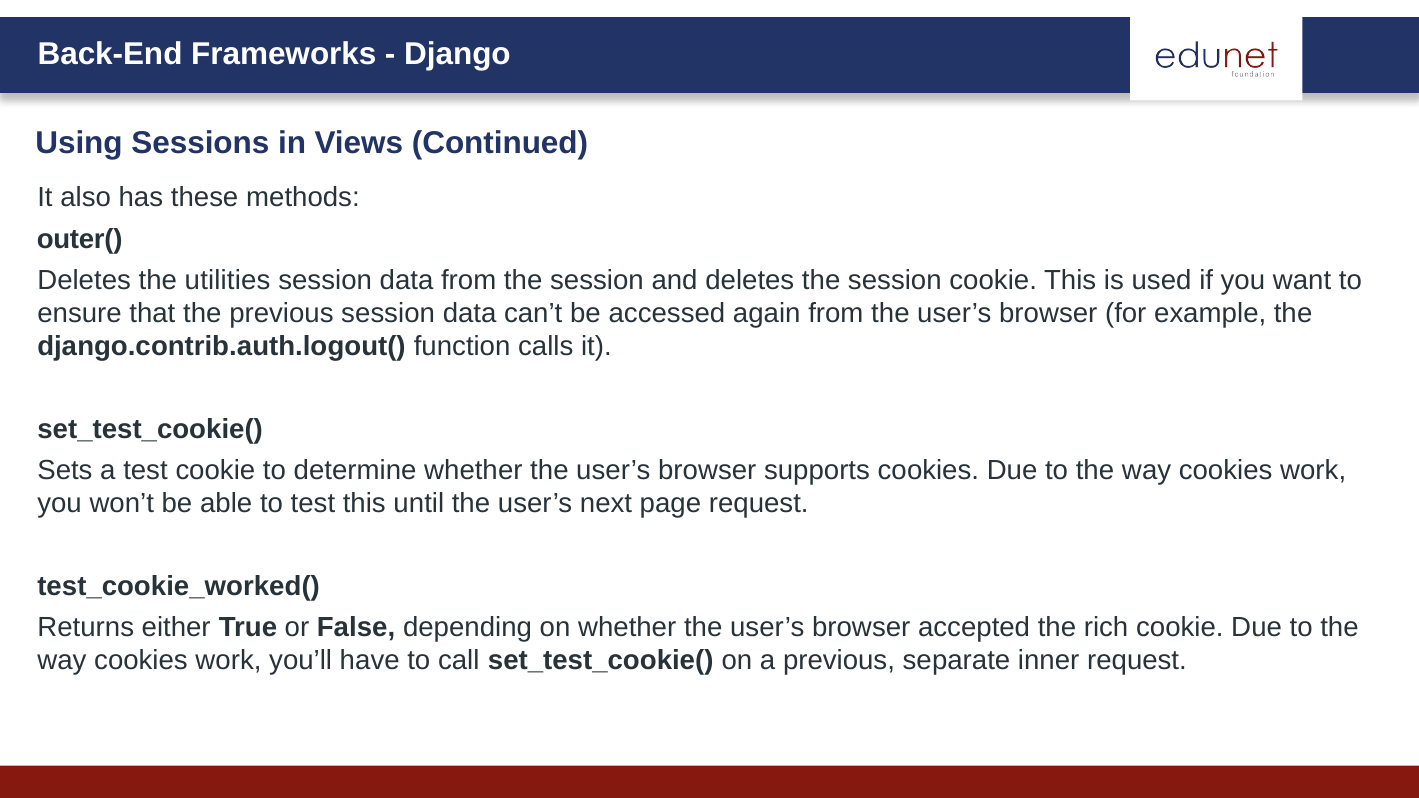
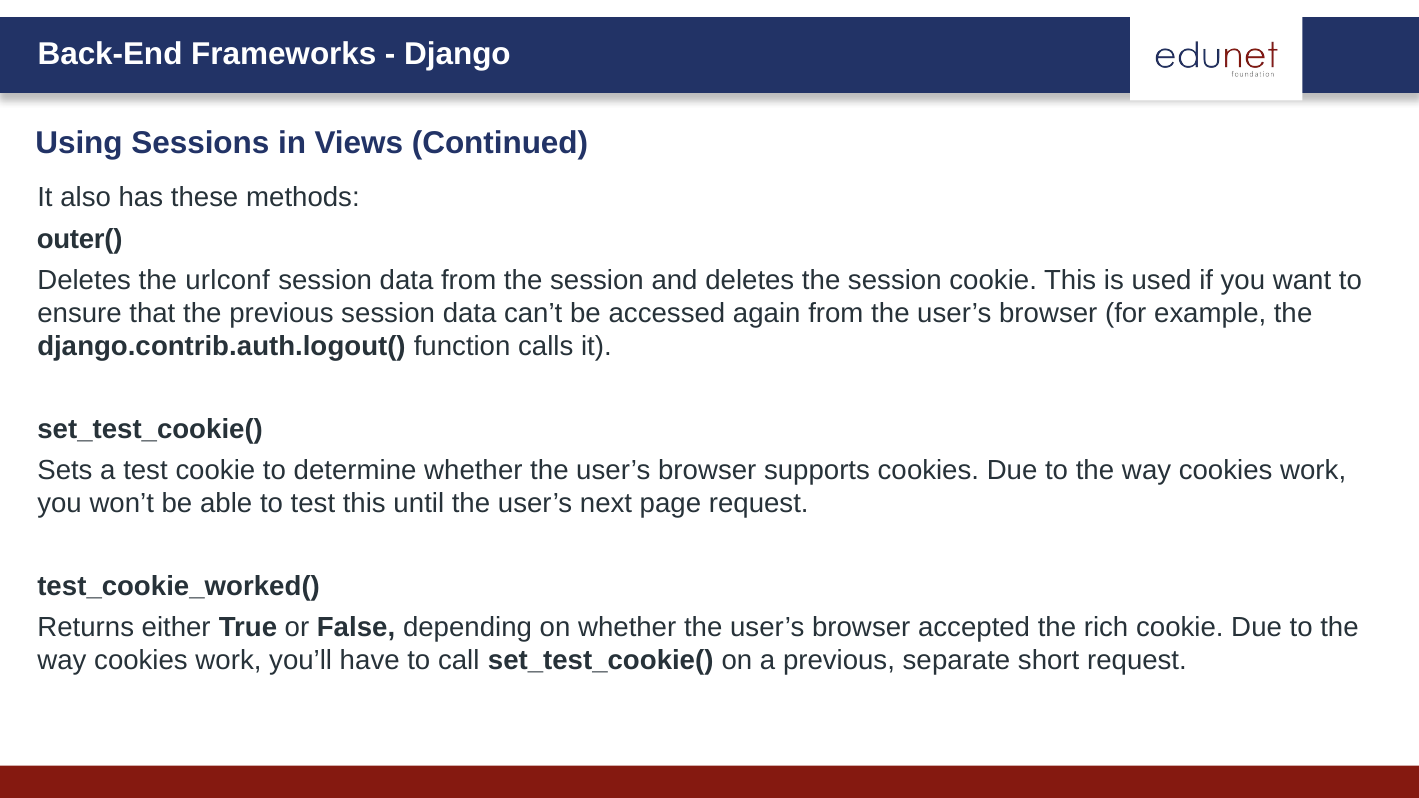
utilities: utilities -> urlconf (228, 280)
inner: inner -> short (1049, 661)
